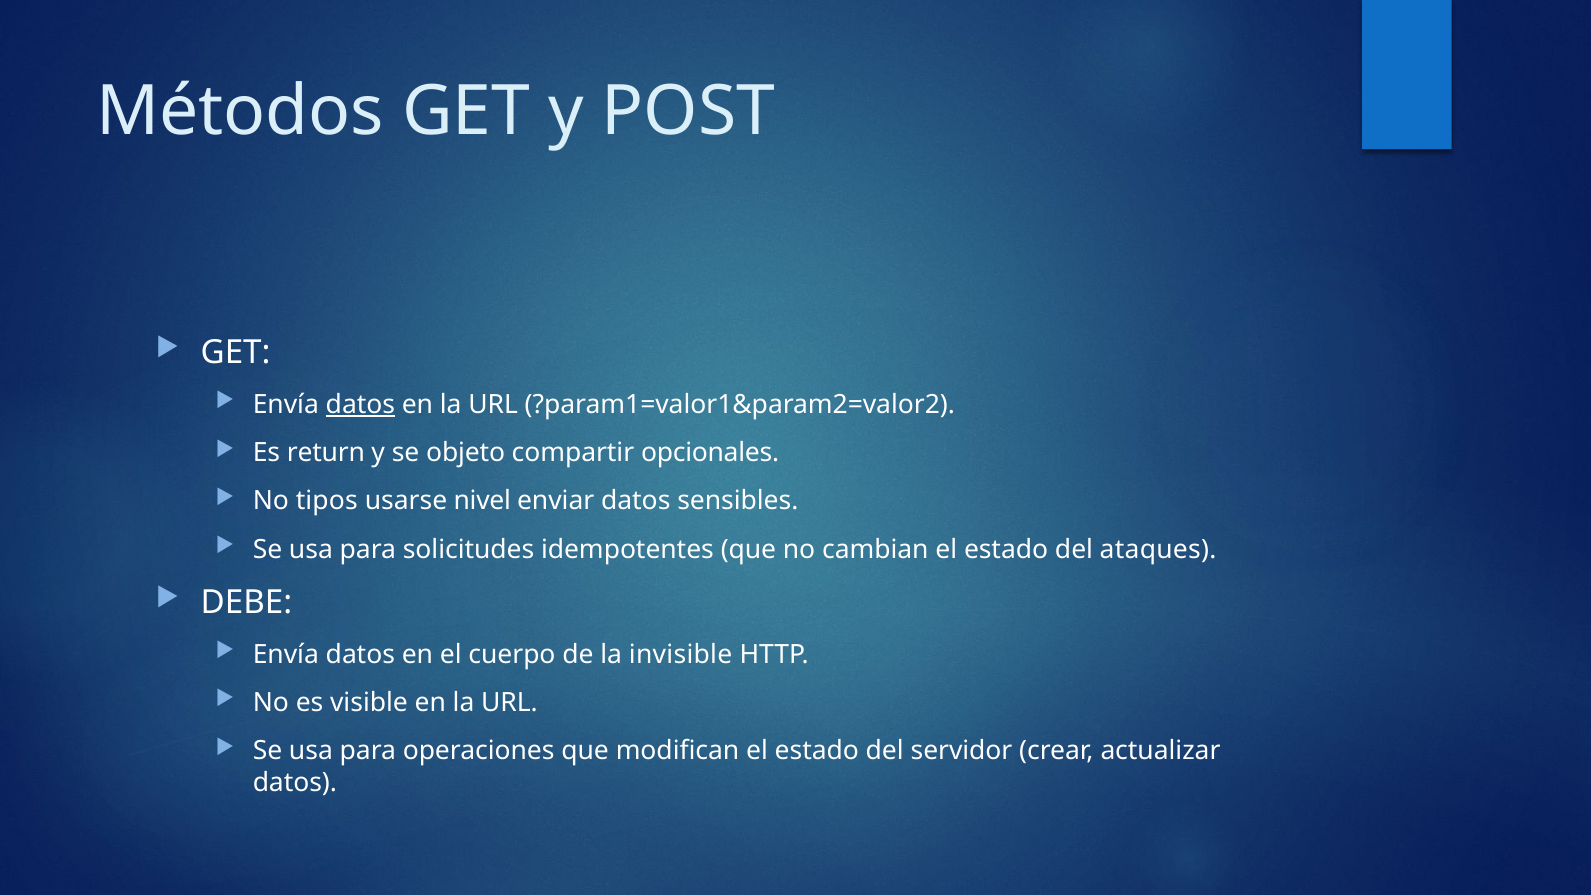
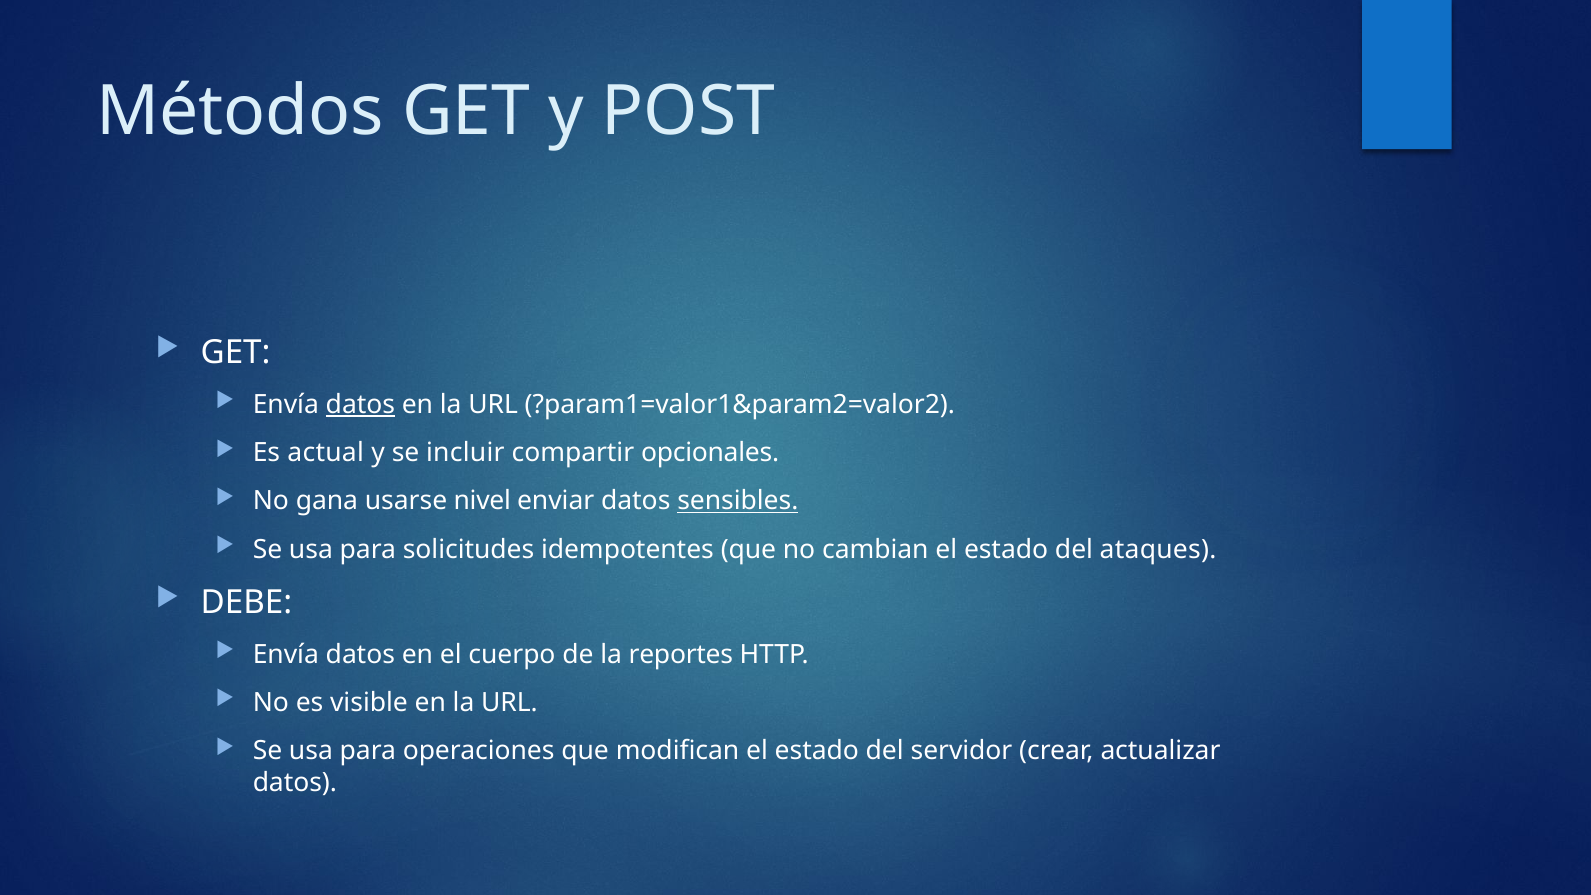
return: return -> actual (326, 453)
objeto: objeto -> incluir (465, 453)
tipos: tipos -> gana (327, 501)
sensibles underline: none -> present (738, 501)
invisible: invisible -> reportes (681, 654)
